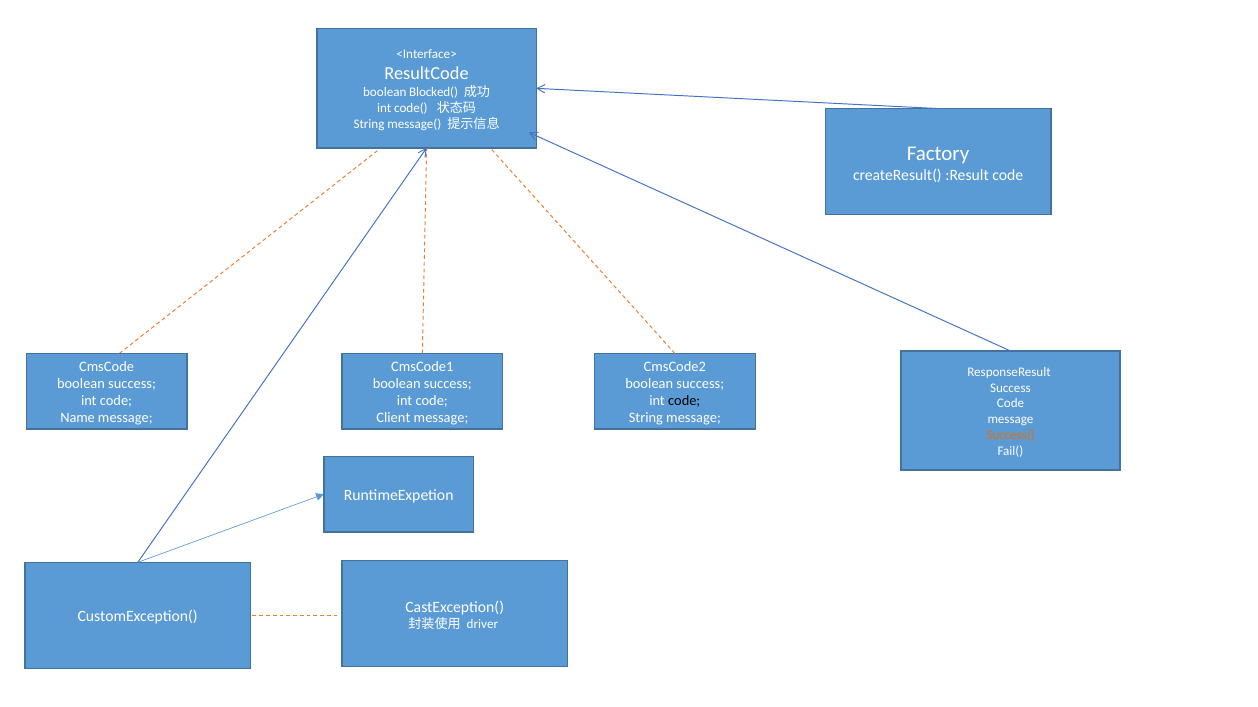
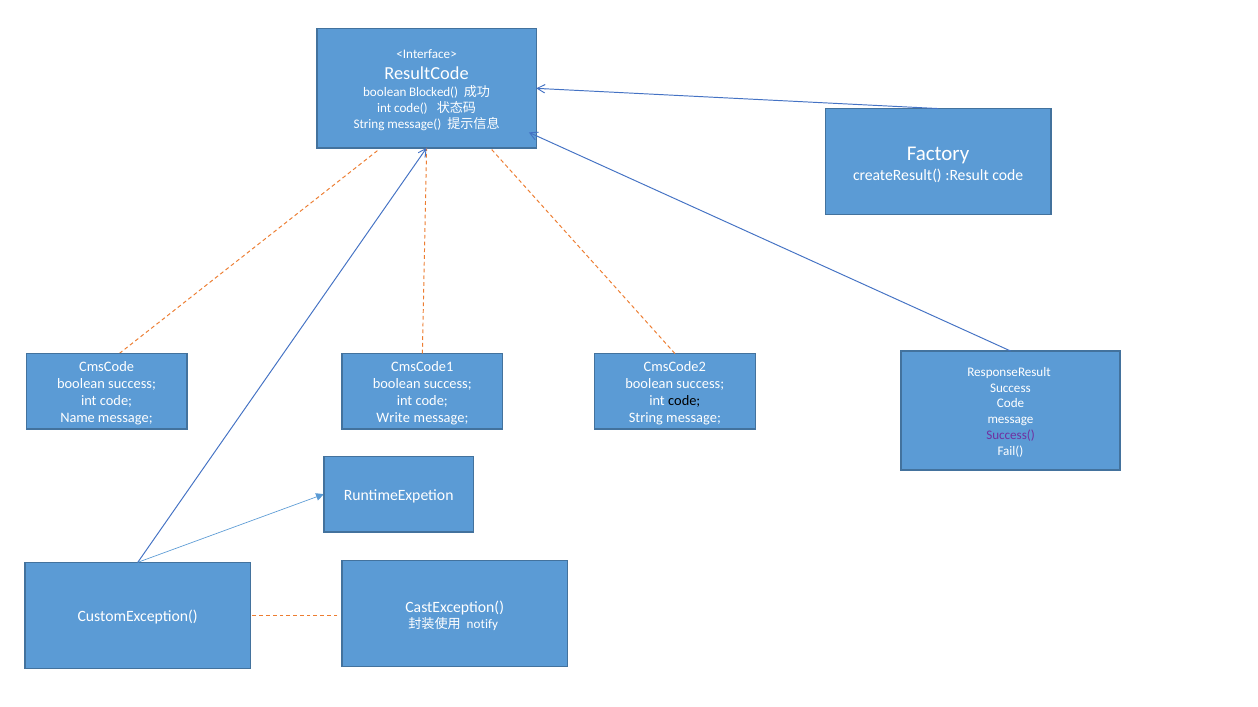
Client: Client -> Write (393, 419)
Success( colour: orange -> purple (1011, 435)
driver: driver -> notify (482, 625)
